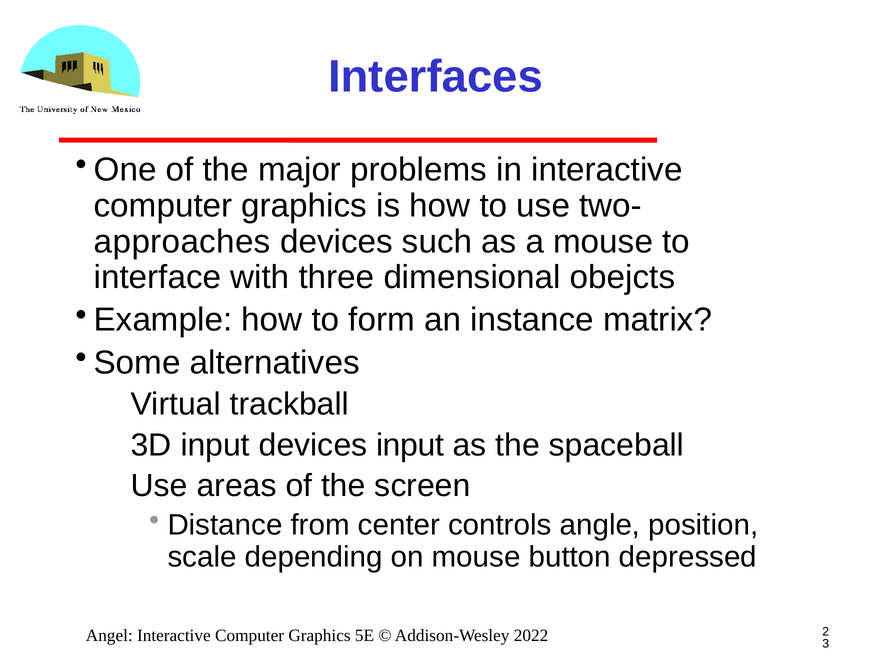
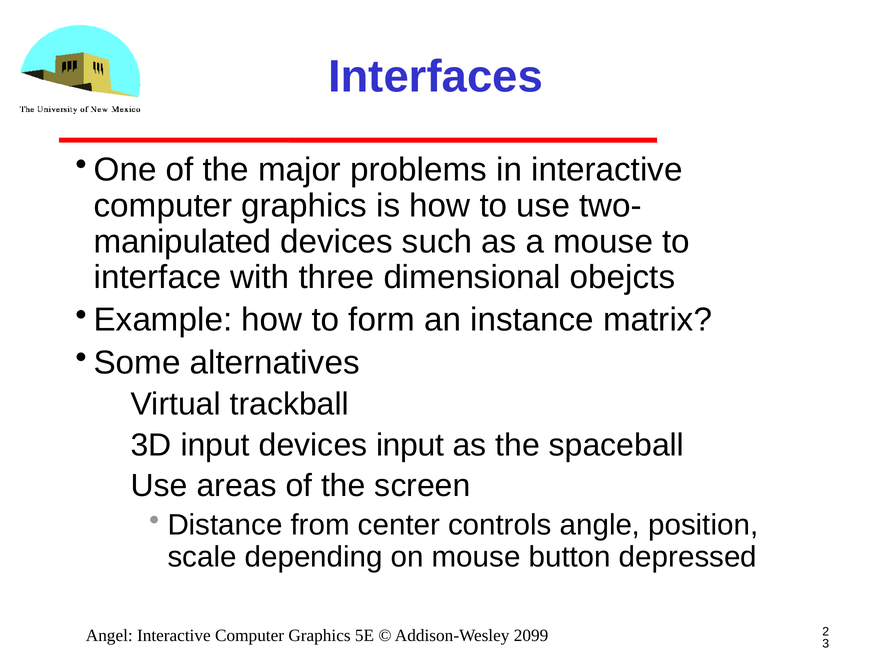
approaches: approaches -> manipulated (183, 242)
2022: 2022 -> 2099 (531, 636)
